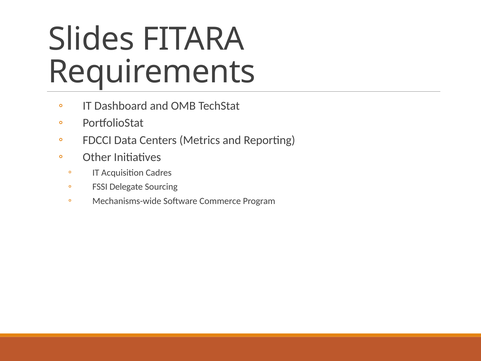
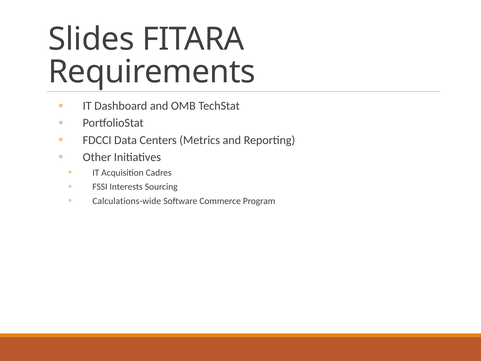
Delegate: Delegate -> Interests (126, 187)
Mechanisms-wide: Mechanisms-wide -> Calculations-wide (127, 201)
